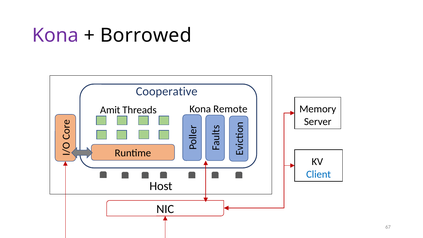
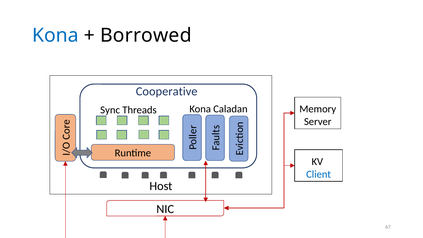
Kona colour: purple -> blue (56, 36)
Remote: Remote -> Caladan (230, 109)
Amit: Amit -> Sync (110, 110)
